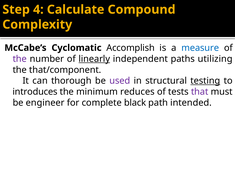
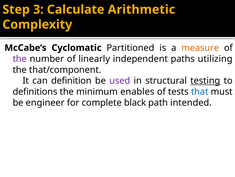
4: 4 -> 3 (38, 10)
Compound: Compound -> Arithmetic (142, 10)
Accomplish: Accomplish -> Partitioned (130, 48)
measure colour: blue -> orange (200, 48)
linearly underline: present -> none (94, 59)
thorough: thorough -> definition (71, 80)
introduces: introduces -> definitions (35, 91)
reduces: reduces -> enables (137, 91)
that colour: purple -> blue (200, 91)
